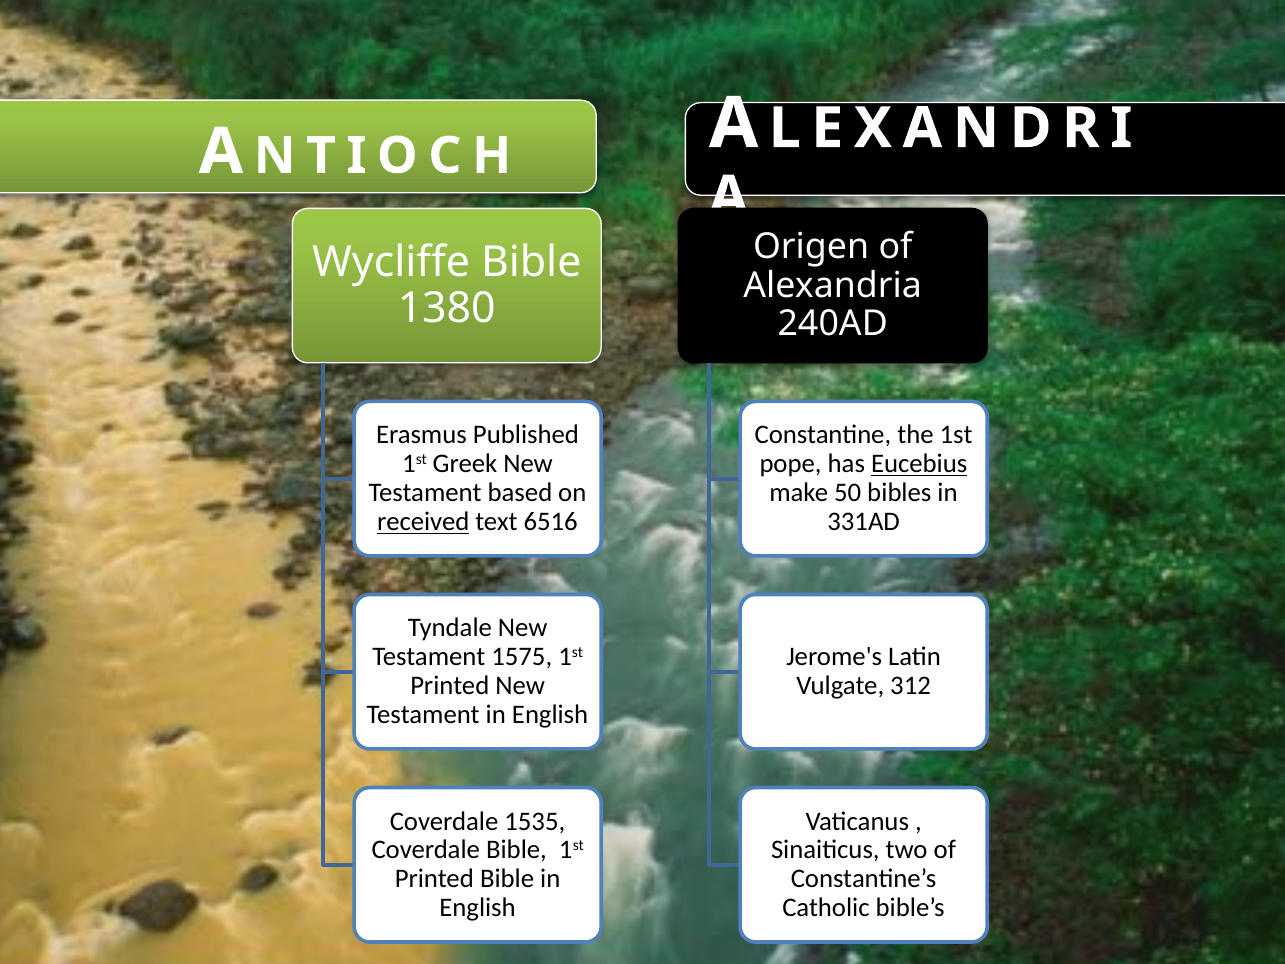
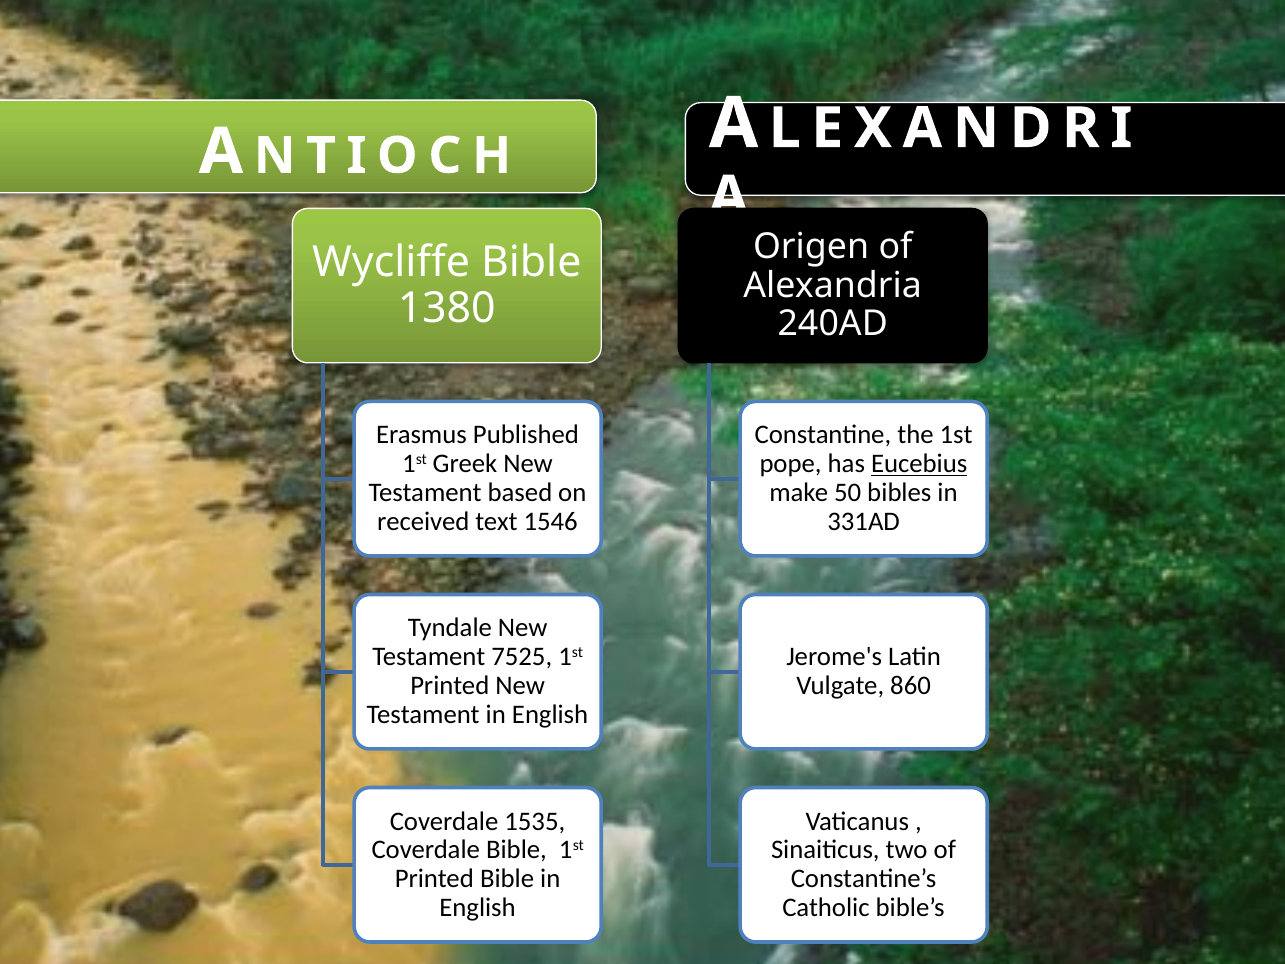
received underline: present -> none (423, 522)
6516: 6516 -> 1546 (551, 522)
1575: 1575 -> 7525 (522, 657)
312: 312 -> 860 (911, 686)
